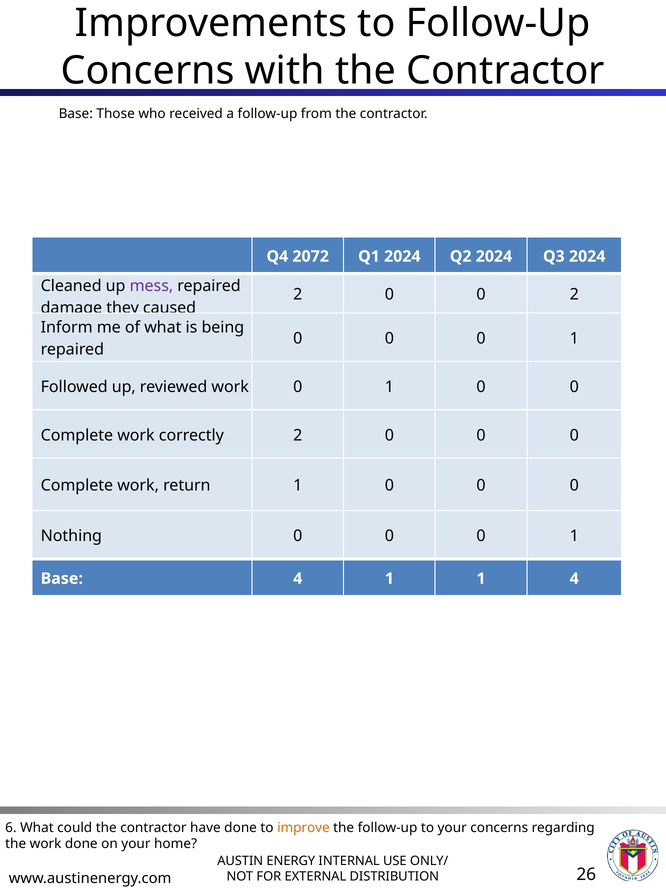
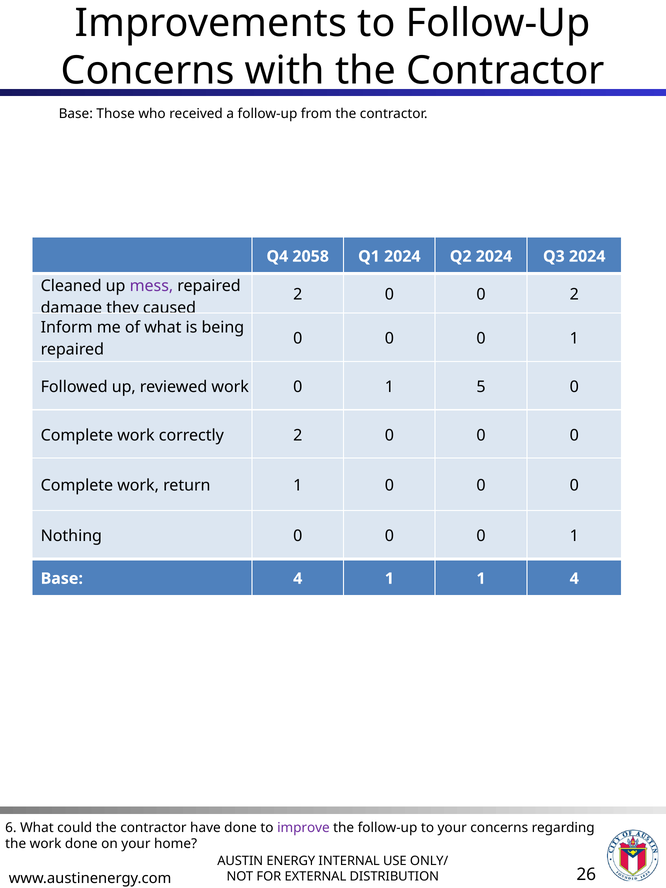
2072: 2072 -> 2058 (311, 256)
0 1 0: 0 -> 5 (481, 387)
improve colour: orange -> purple (303, 828)
